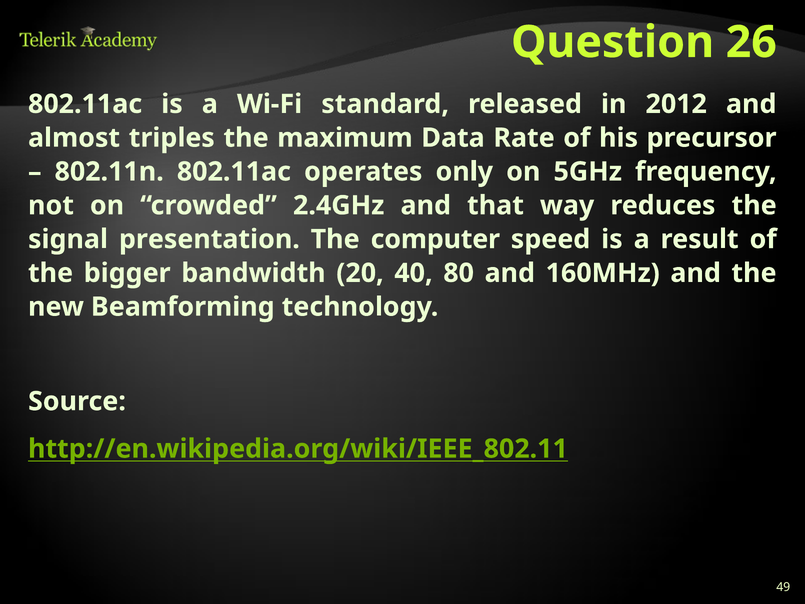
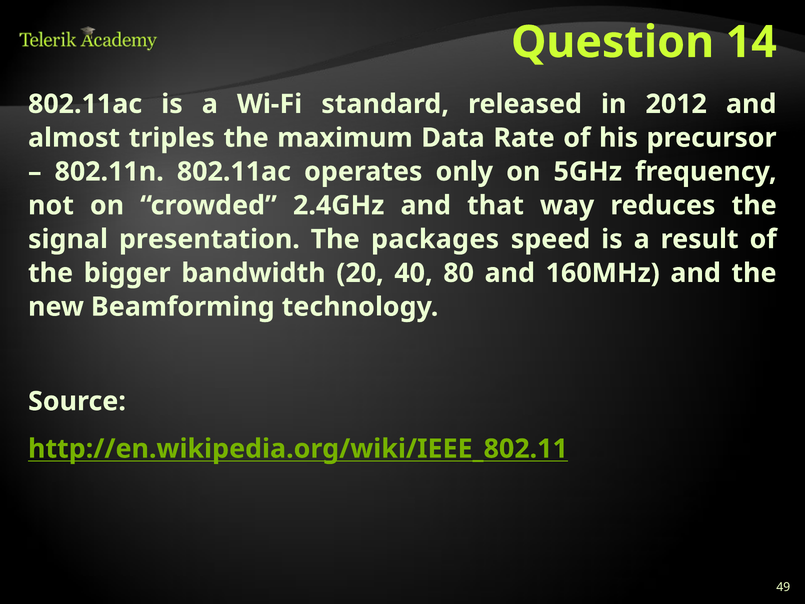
26: 26 -> 14 (751, 42)
computer: computer -> packages (435, 239)
